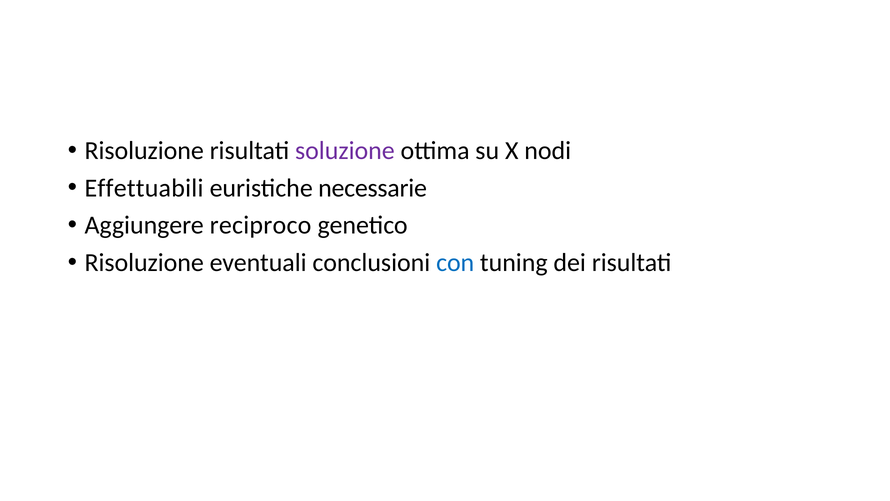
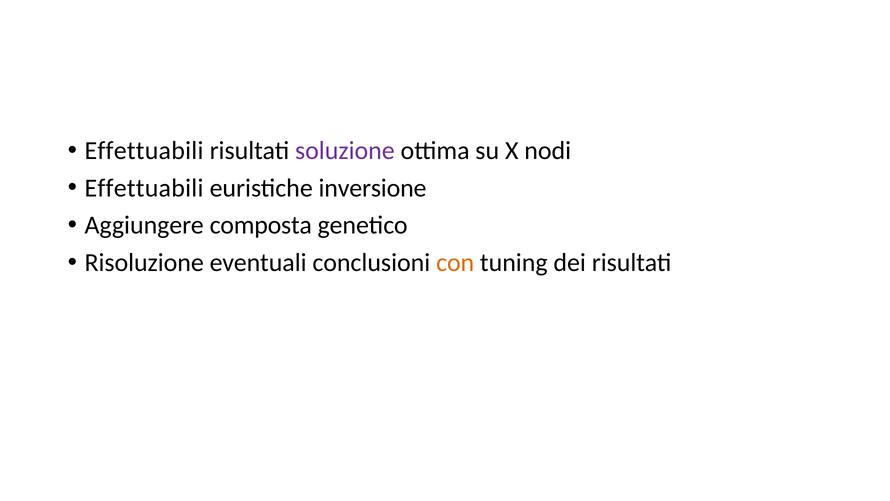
Risoluzione: Risoluzione -> Effettuabili (144, 150)
necessarie: necessarie -> inversione (373, 188)
reciproco: reciproco -> composta (261, 225)
con colour: blue -> orange (455, 262)
